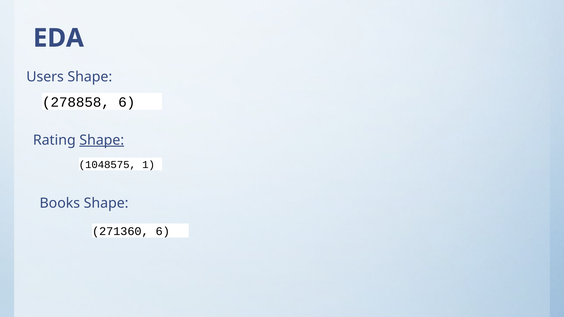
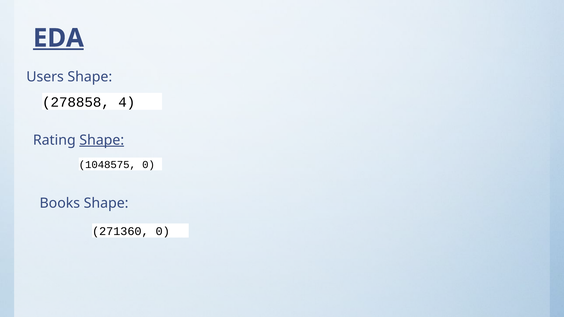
EDA underline: none -> present (58, 38)
278858 6: 6 -> 4 (127, 102)
1048575 1: 1 -> 0 (149, 165)
271360 6: 6 -> 0 (163, 232)
